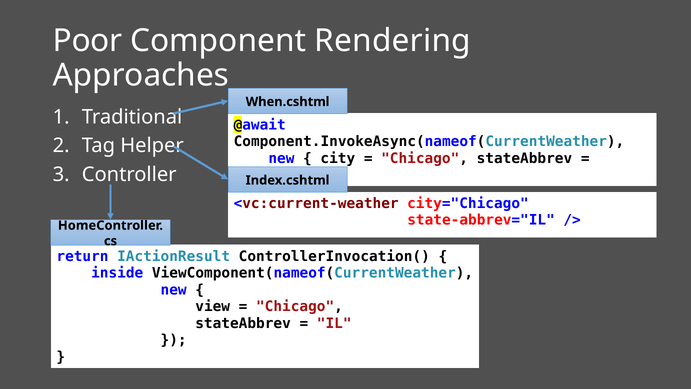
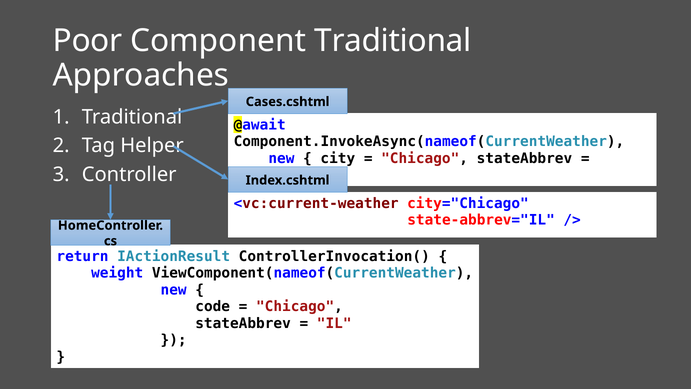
Component Rendering: Rendering -> Traditional (393, 41)
When.cshtml: When.cshtml -> Cases.cshtml (288, 102)
inside: inside -> weight (117, 273)
view: view -> code (213, 306)
